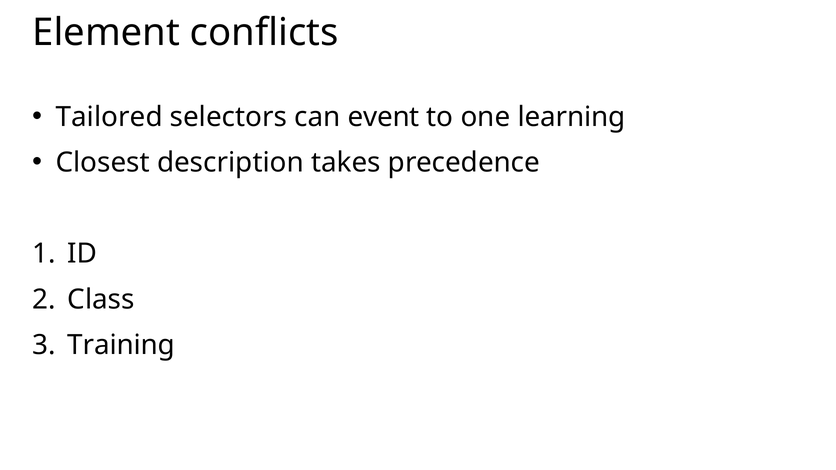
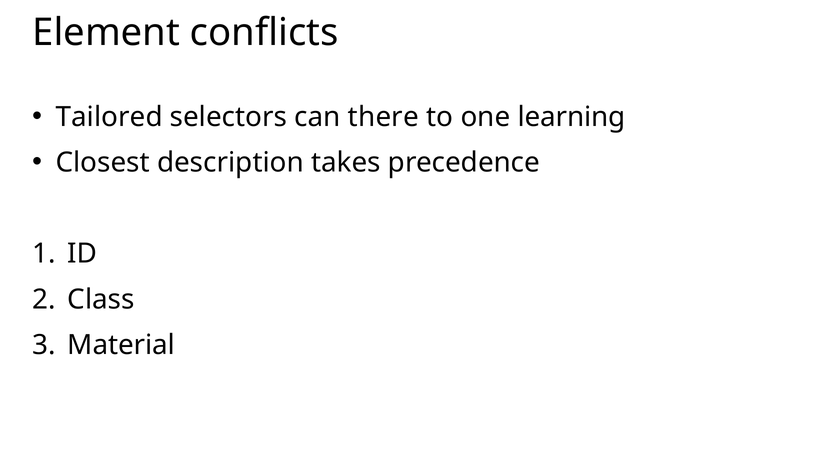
event: event -> there (383, 117)
Training: Training -> Material (121, 345)
